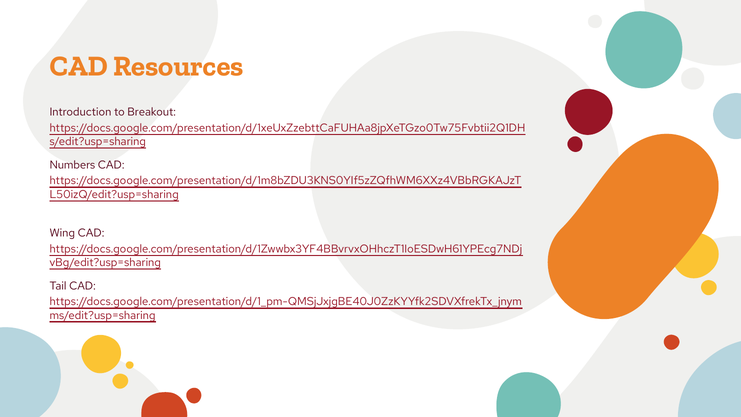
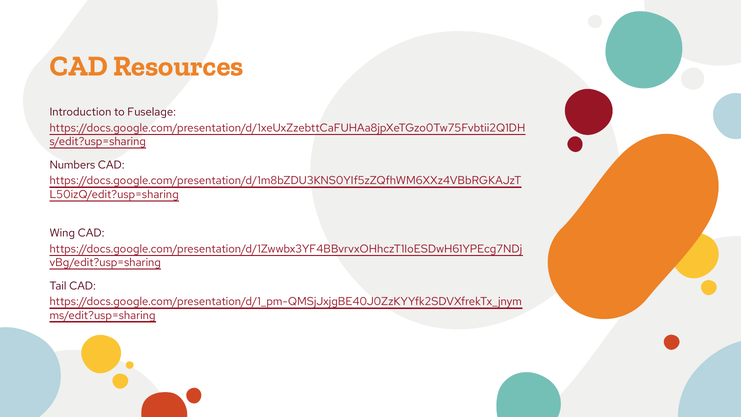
Breakout: Breakout -> Fuselage (152, 112)
